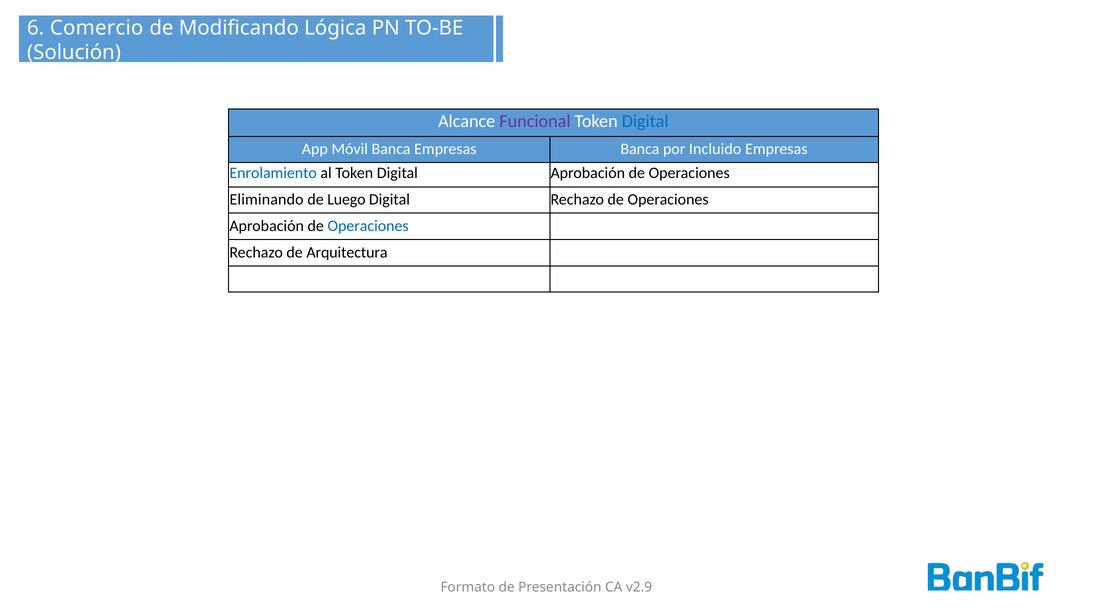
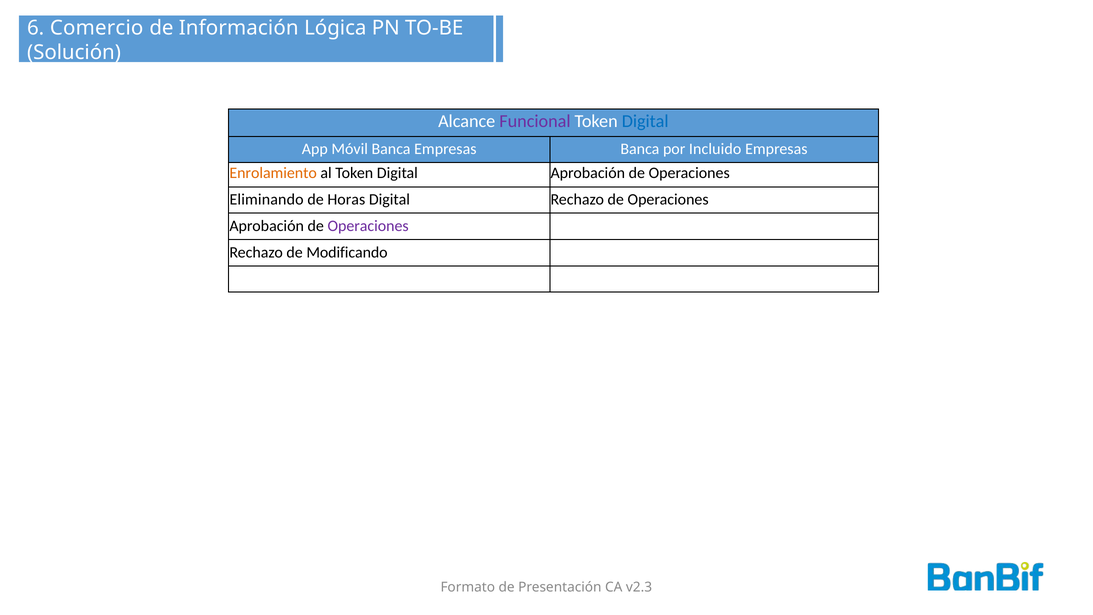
Modificando: Modificando -> Información (239, 28)
Enrolamiento colour: blue -> orange (273, 173)
Luego: Luego -> Horas (346, 200)
Operaciones colour: blue -> purple (368, 226)
Arquitectura: Arquitectura -> Modificando (347, 252)
v2.9: v2.9 -> v2.3 (639, 587)
